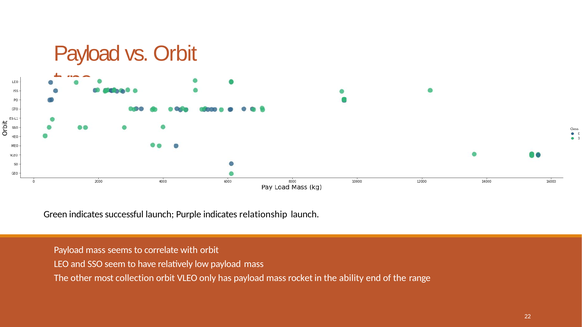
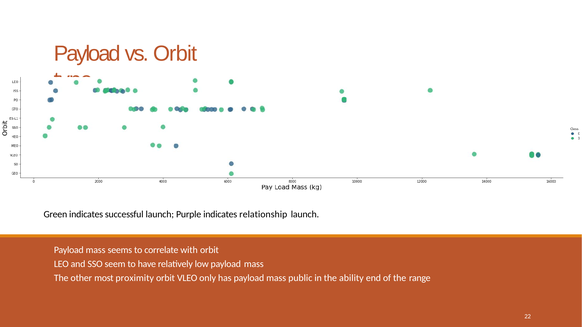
collection: collection -> proximity (135, 278)
rocket: rocket -> public (300, 278)
